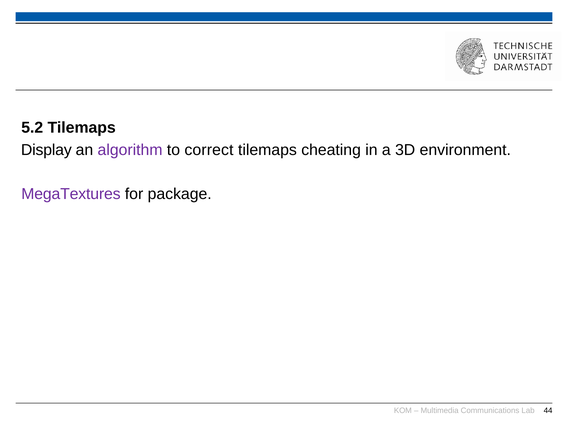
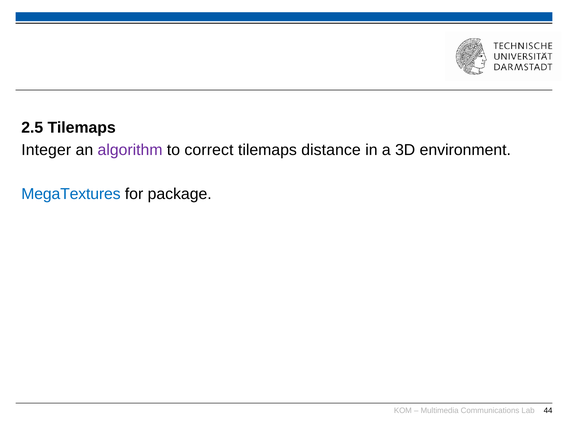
5.2: 5.2 -> 2.5 (32, 128)
Display: Display -> Integer (46, 150)
cheating: cheating -> distance (331, 150)
MegaTextures colour: purple -> blue (71, 194)
